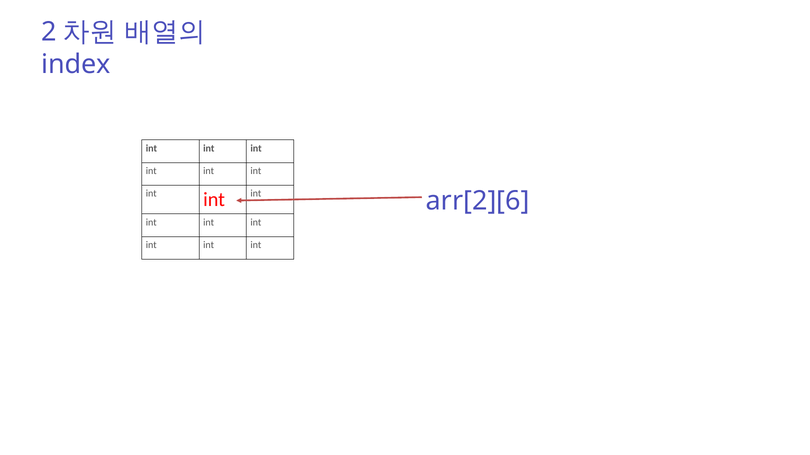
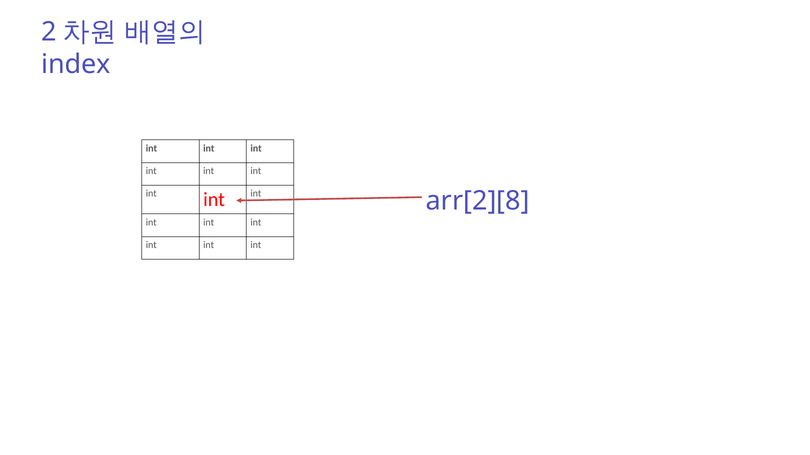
arr[2][6: arr[2][6 -> arr[2][8 (478, 201)
